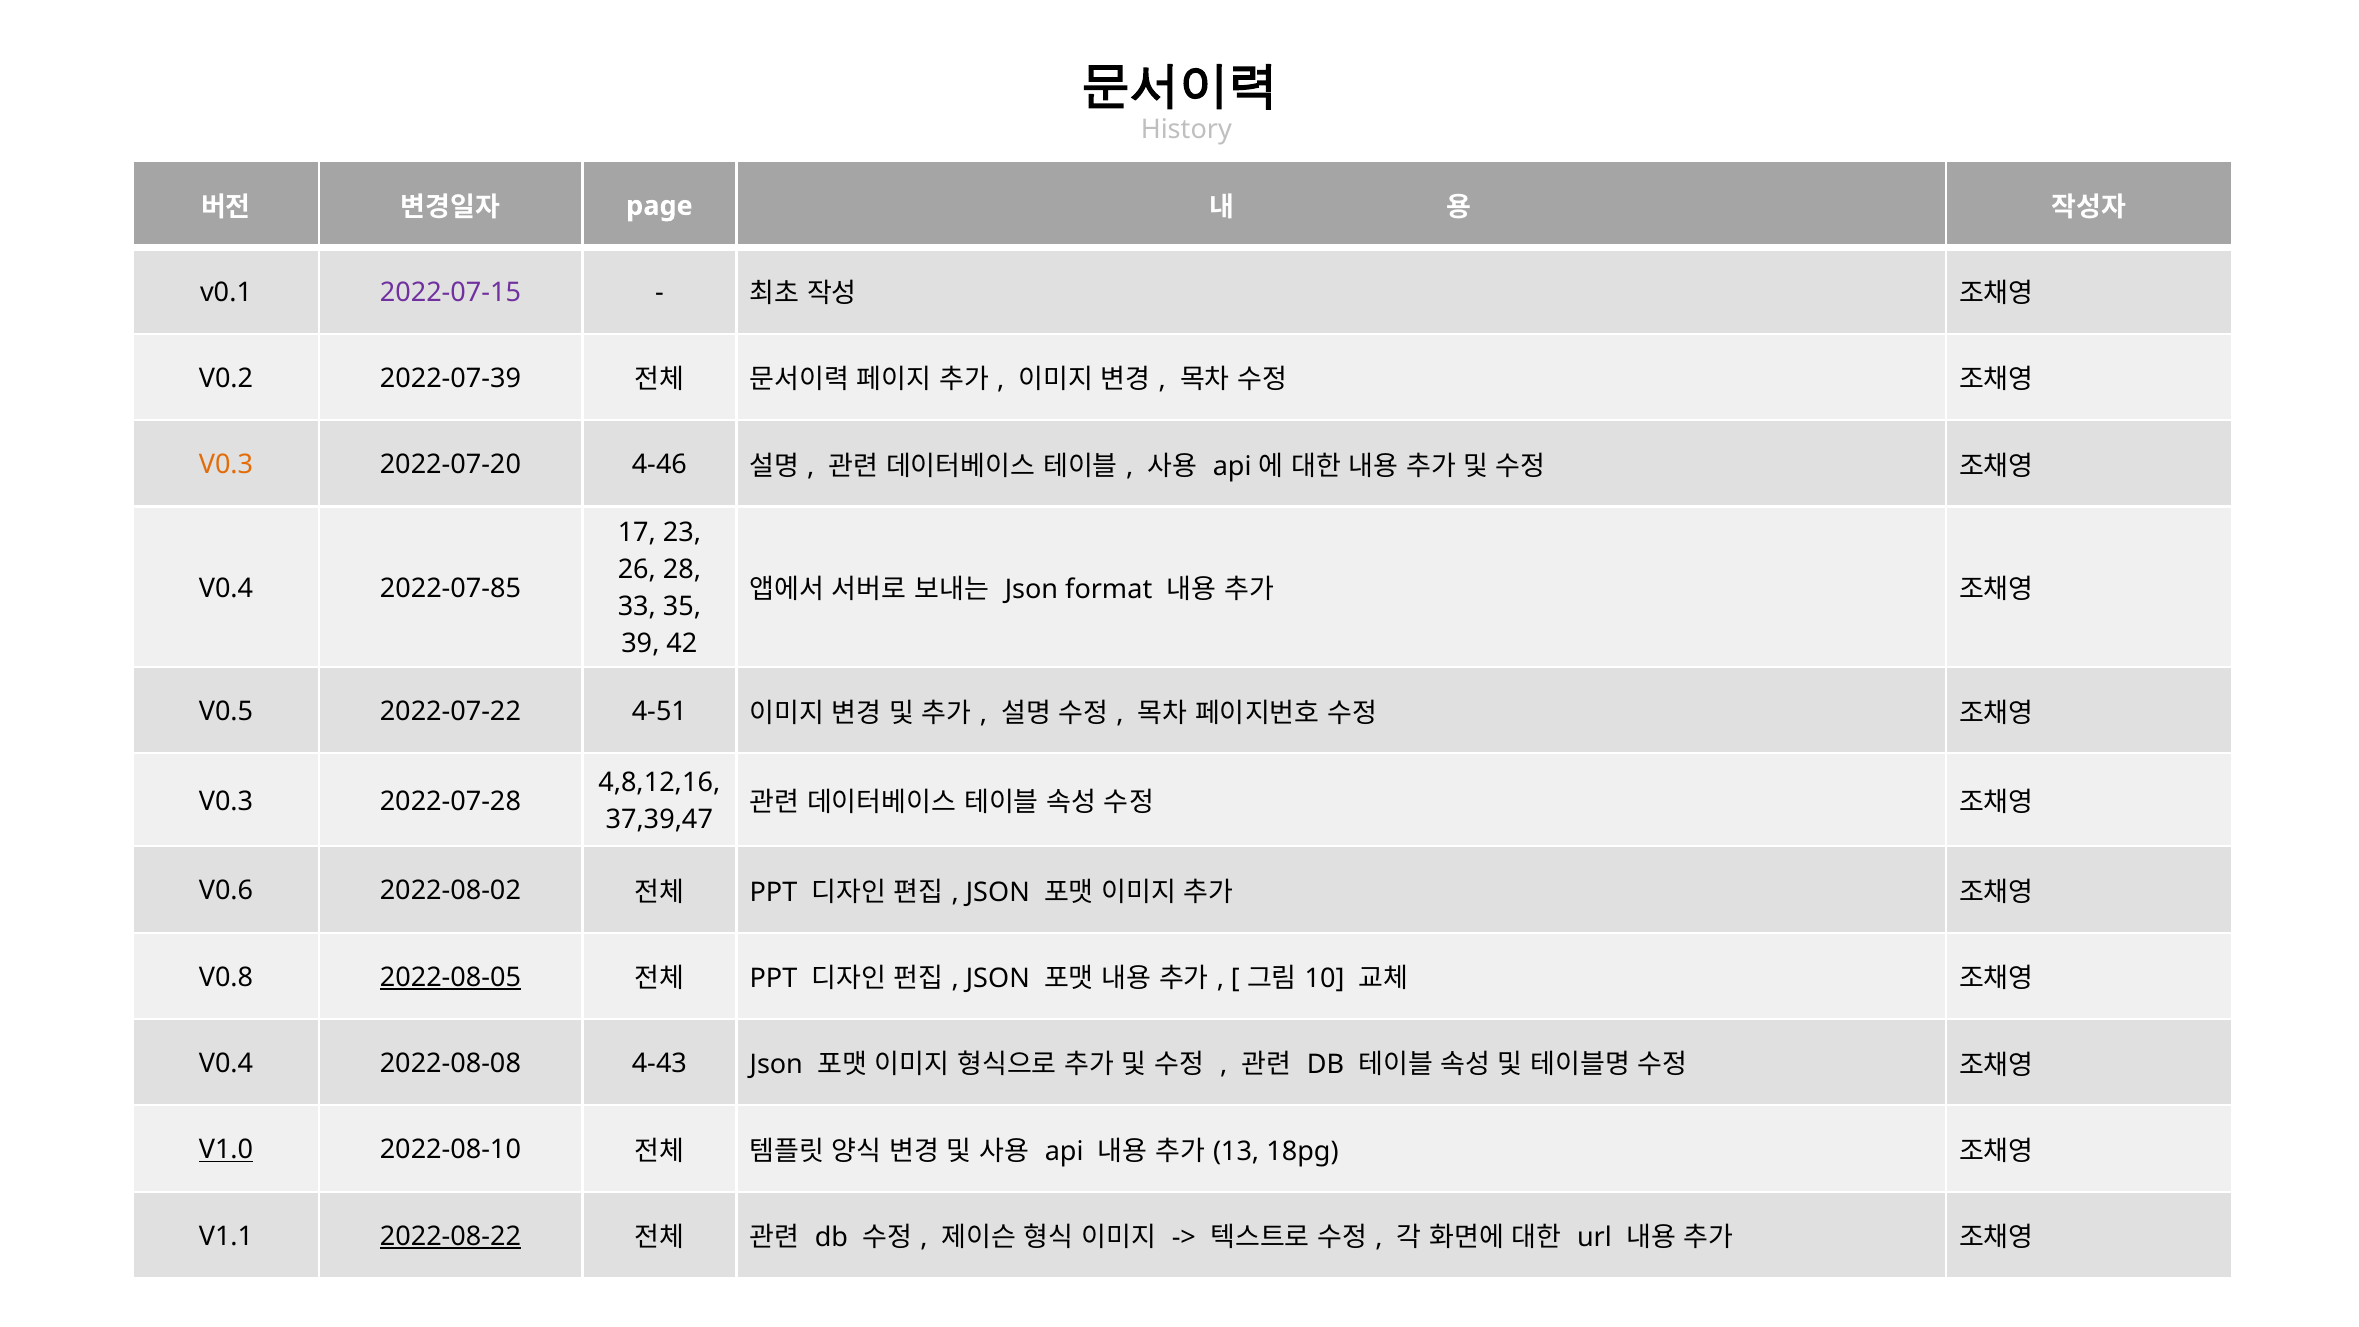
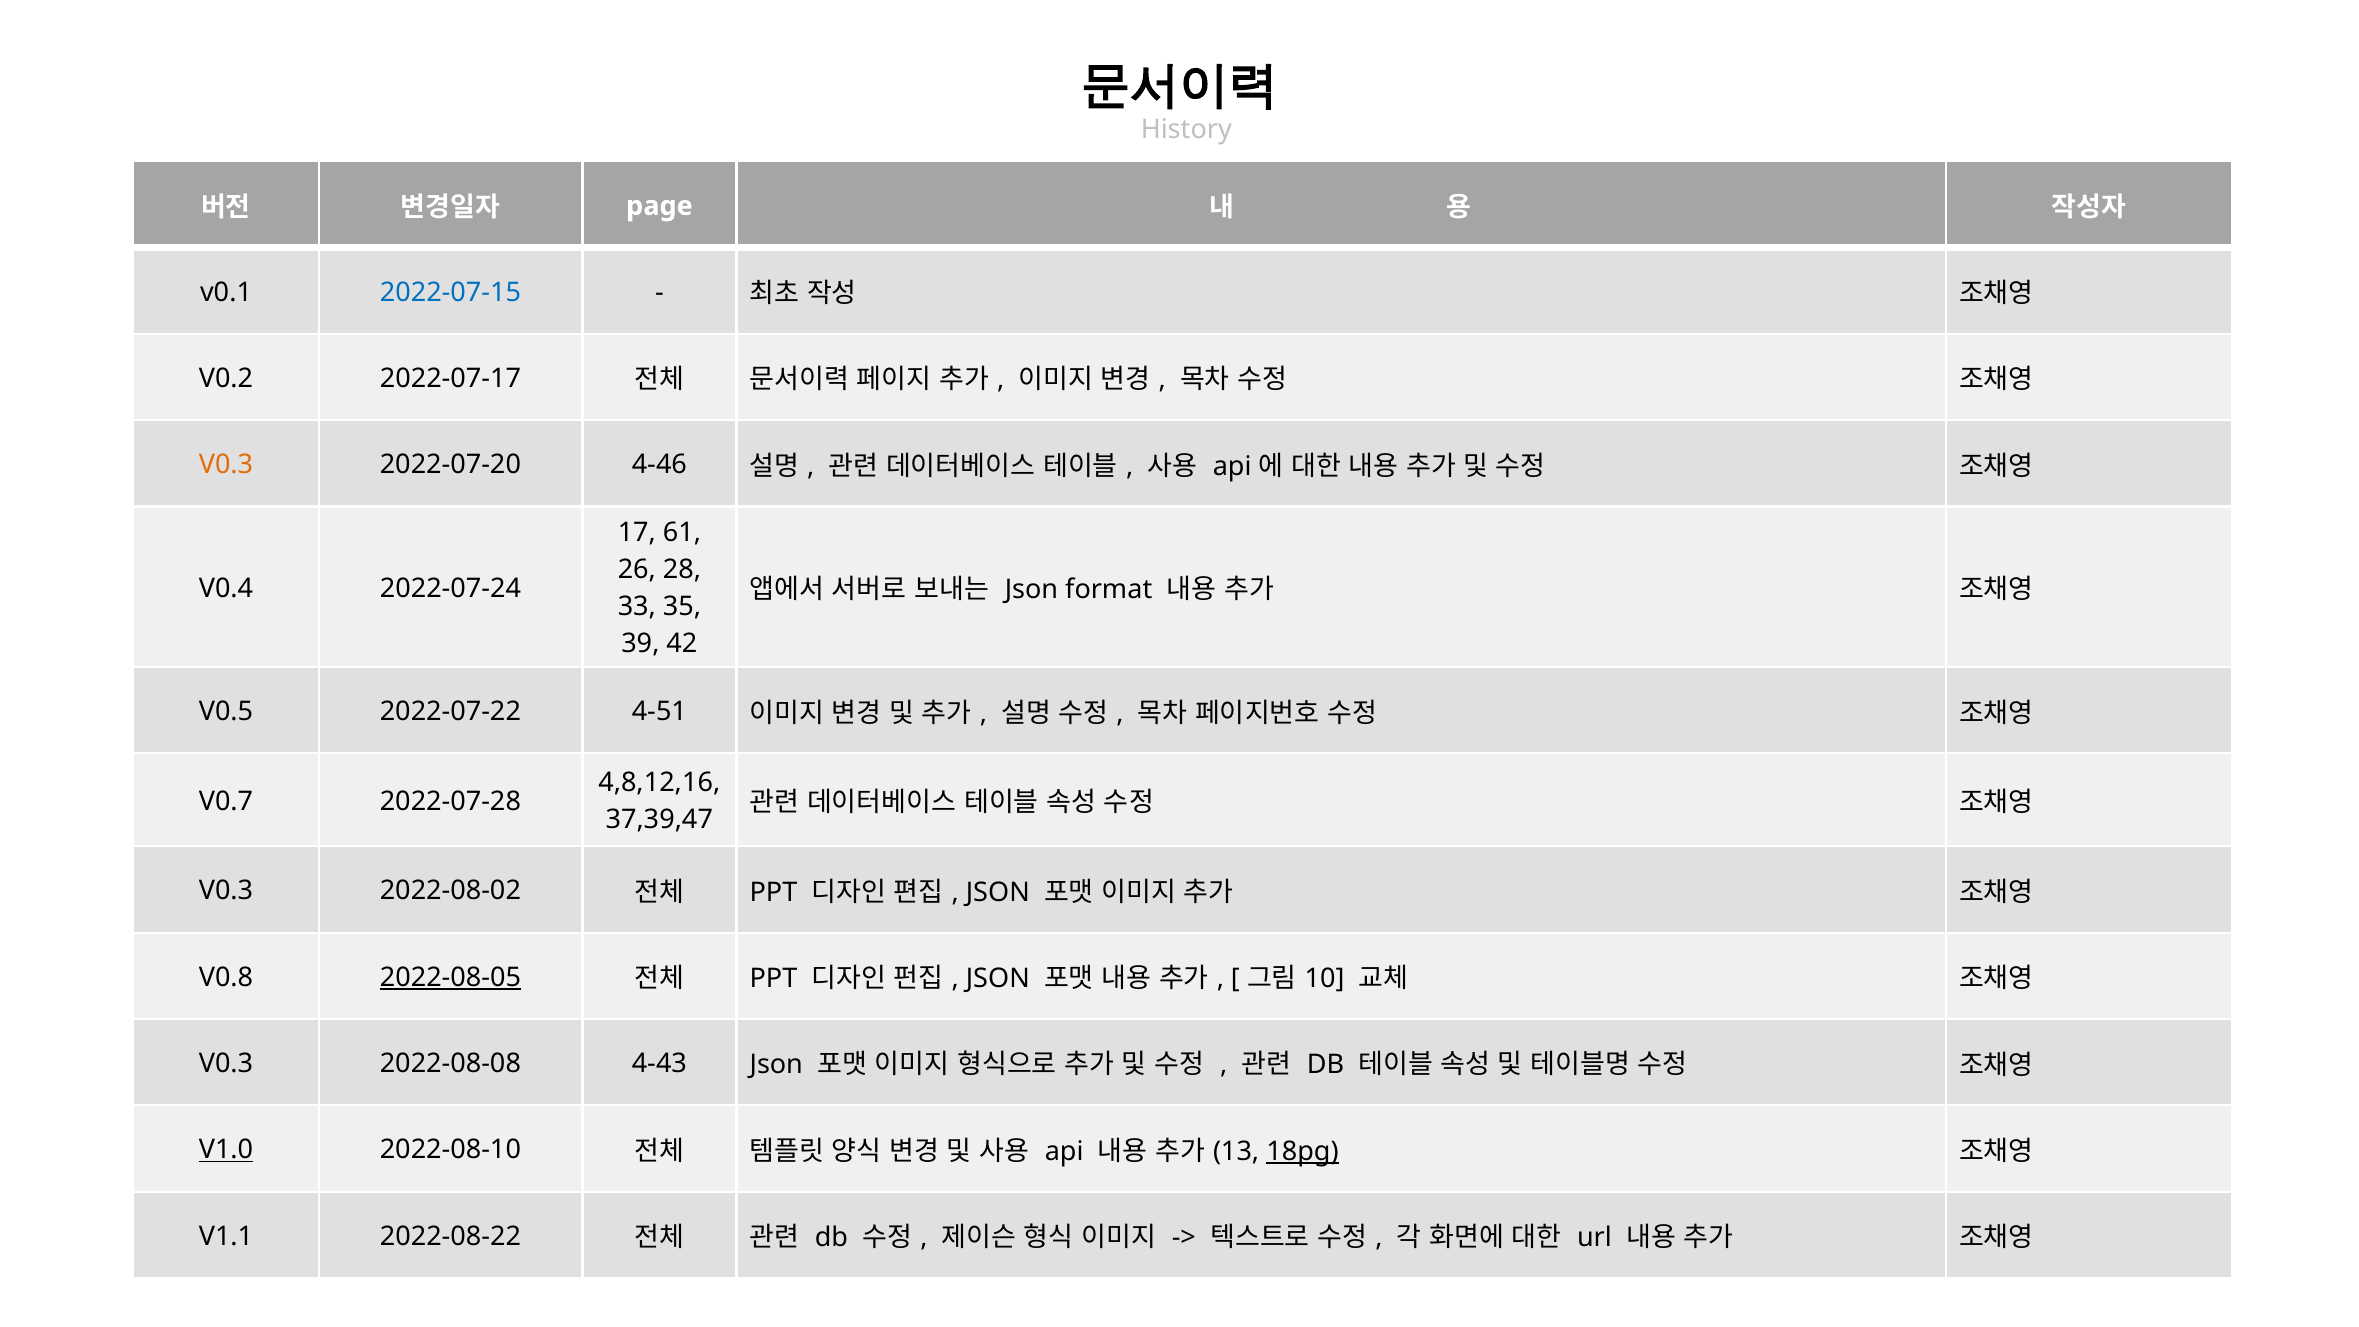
2022-07-15 colour: purple -> blue (450, 292)
2022-07-39: 2022-07-39 -> 2022-07-17 (450, 379)
23: 23 -> 61 (682, 533)
2022-07-85: 2022-07-85 -> 2022-07-24 (450, 588)
V0.3: V0.3 -> V0.7 (226, 801)
V0.6: V0.6 -> V0.3 (226, 891)
V0.4: V0.4 -> V0.3 (226, 1064)
18pg underline: none -> present (1302, 1151)
2022-08-22 underline: present -> none (450, 1236)
